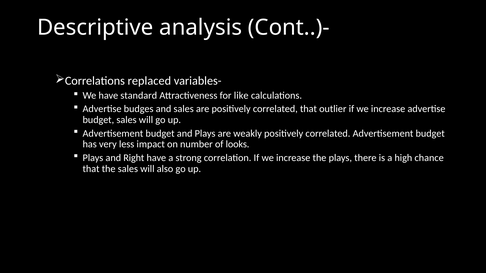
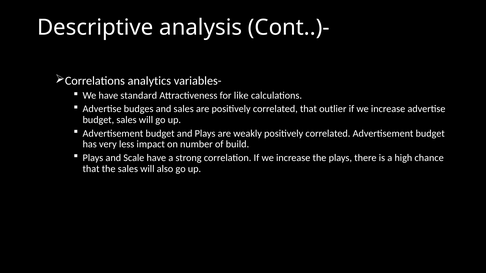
replaced: replaced -> analytics (149, 81)
looks: looks -> build (237, 145)
Right: Right -> Scale (134, 158)
